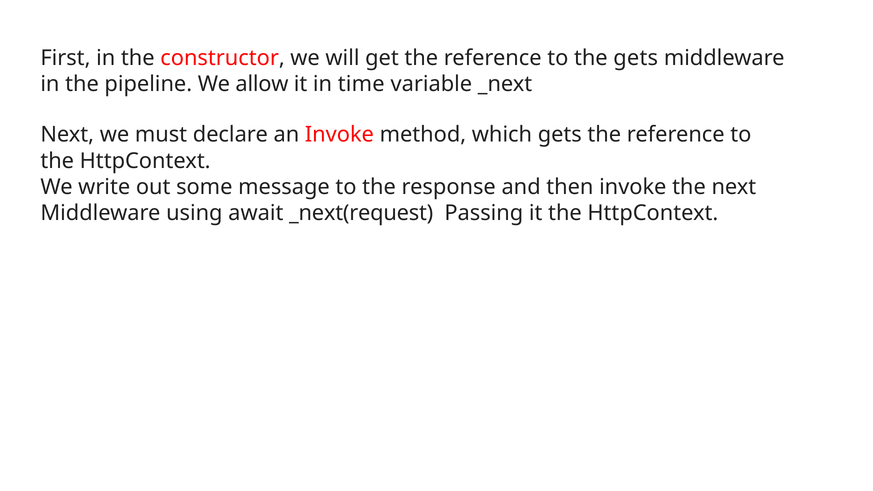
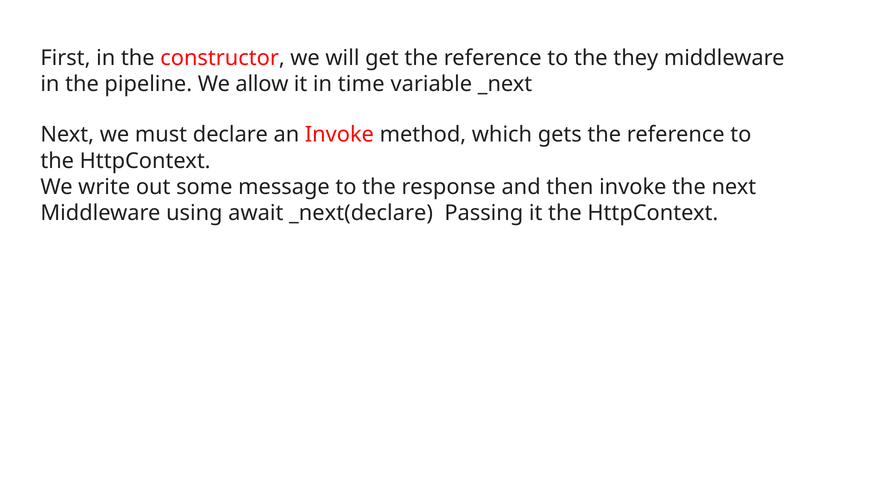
the gets: gets -> they (636, 58)
_next(request: _next(request -> _next(declare (361, 213)
